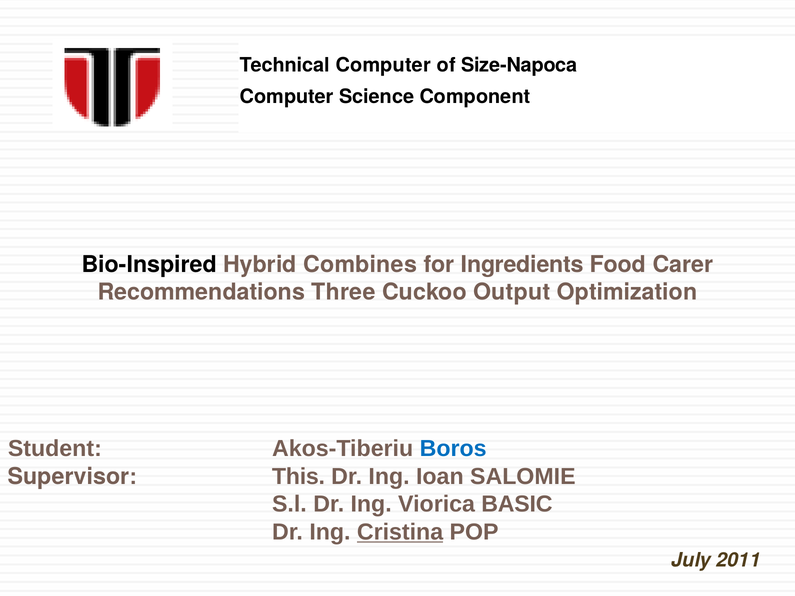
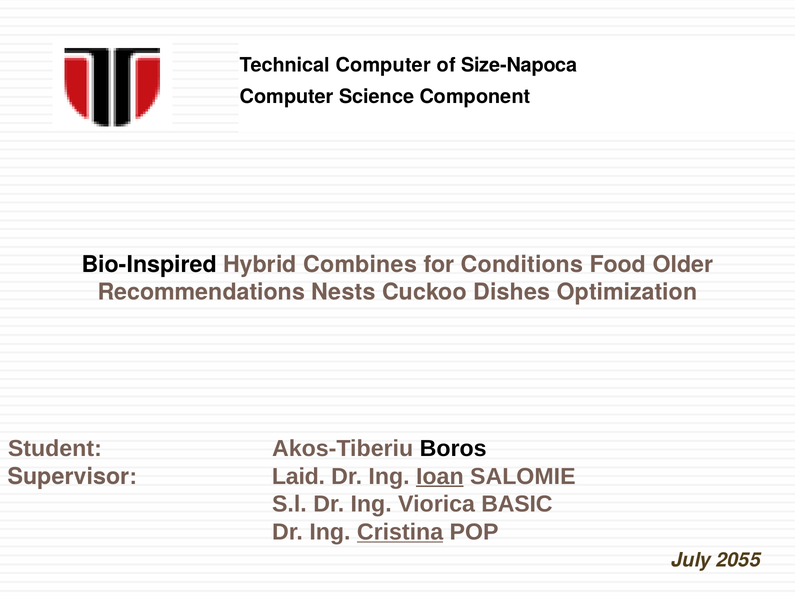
Ingredients: Ingredients -> Conditions (522, 265)
Carer: Carer -> Older (683, 265)
Three: Three -> Nests (343, 292)
Output: Output -> Dishes (512, 292)
Boros colour: blue -> black (453, 449)
This: This -> Laid (298, 477)
Ioan underline: none -> present (440, 477)
2011: 2011 -> 2055 (738, 561)
